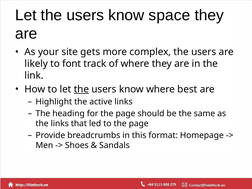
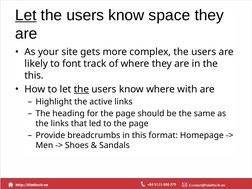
Let underline: none -> present (26, 15)
link: link -> this (34, 75)
best: best -> with (187, 89)
